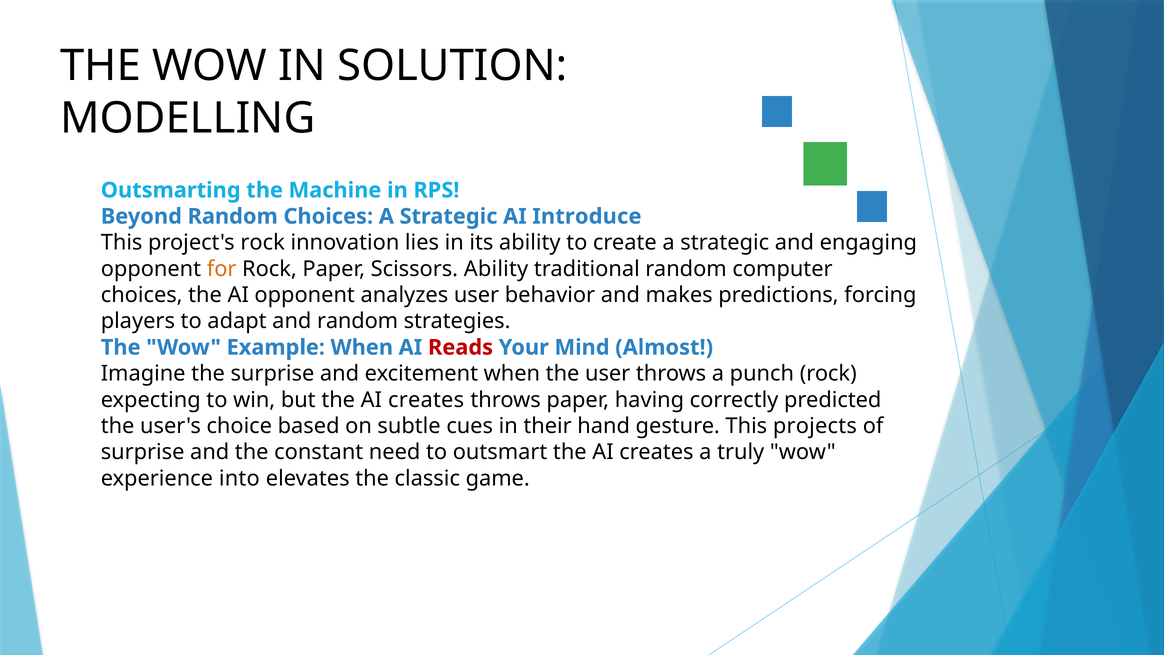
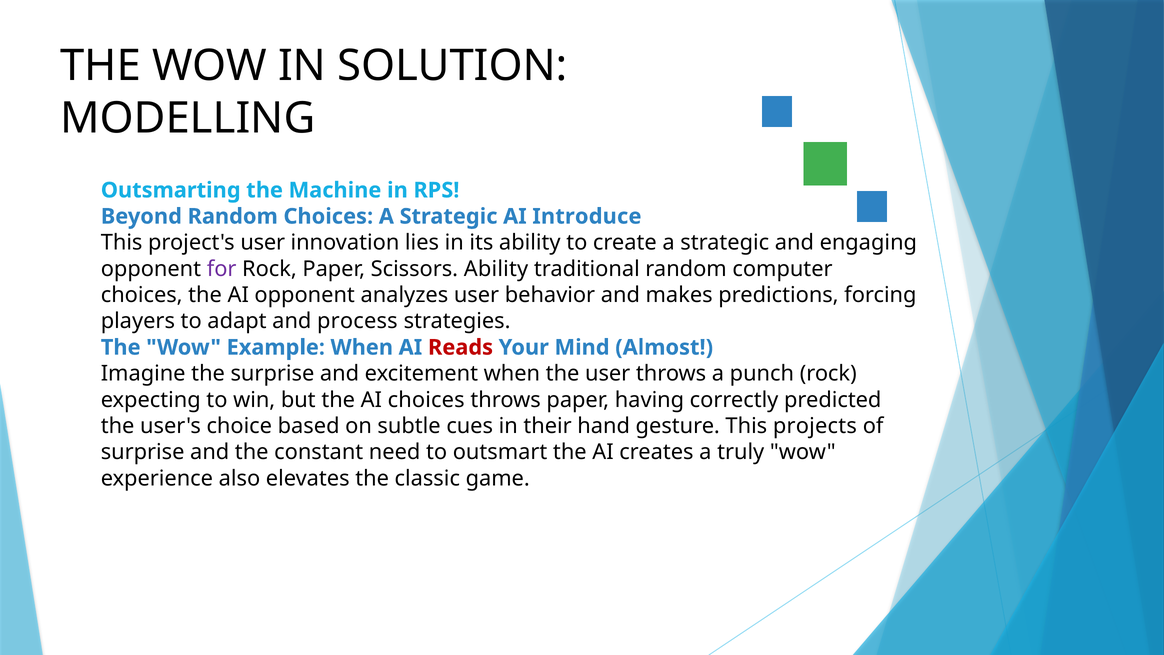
project's rock: rock -> user (263, 243)
for colour: orange -> purple (222, 269)
and random: random -> process (357, 321)
but the AI creates: creates -> choices (426, 400)
into: into -> also (239, 478)
